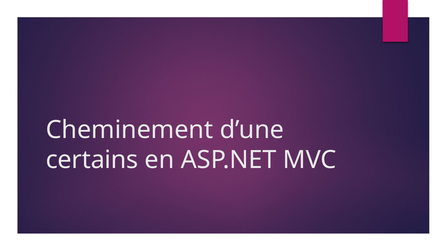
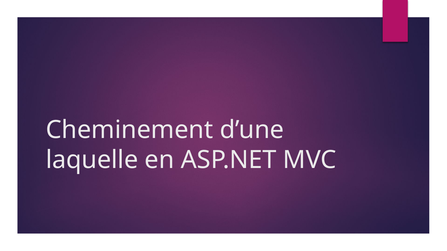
certains: certains -> laquelle (92, 160)
